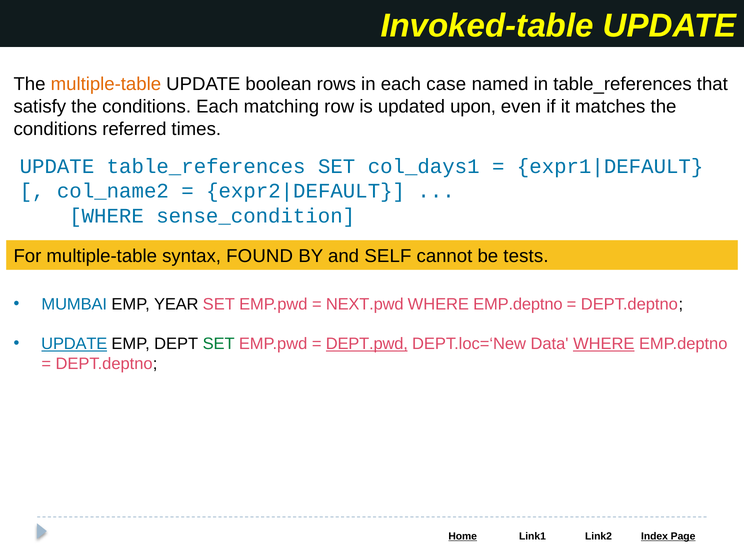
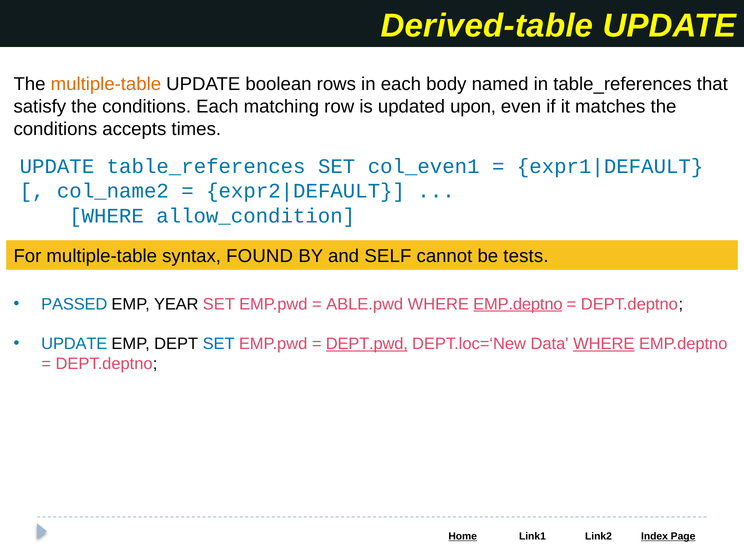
Invoked-table: Invoked-table -> Derived-table (487, 26)
case: case -> body (446, 84)
referred: referred -> accepts (134, 129)
col_days1: col_days1 -> col_even1 (424, 166)
sense_condition: sense_condition -> allow_condition (256, 216)
MUMBAI: MUMBAI -> PASSED (74, 304)
NEXT.pwd: NEXT.pwd -> ABLE.pwd (365, 304)
EMP.deptno underline: none -> present (518, 304)
UPDATE underline: present -> none (74, 344)
SET colour: green -> blue (219, 344)
